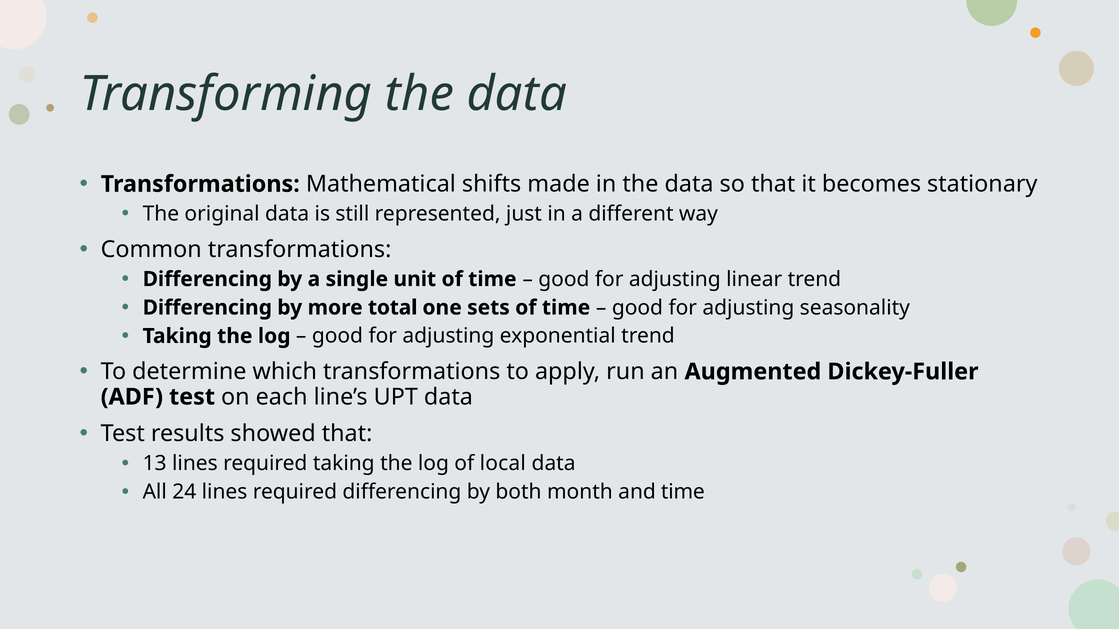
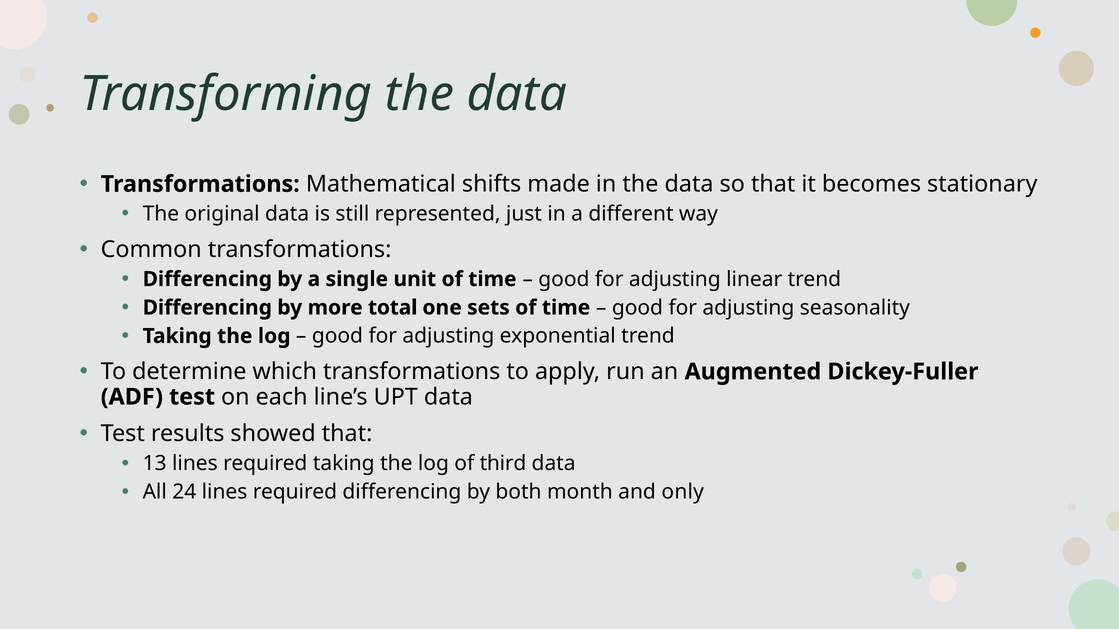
local: local -> third (503, 464)
and time: time -> only (683, 492)
